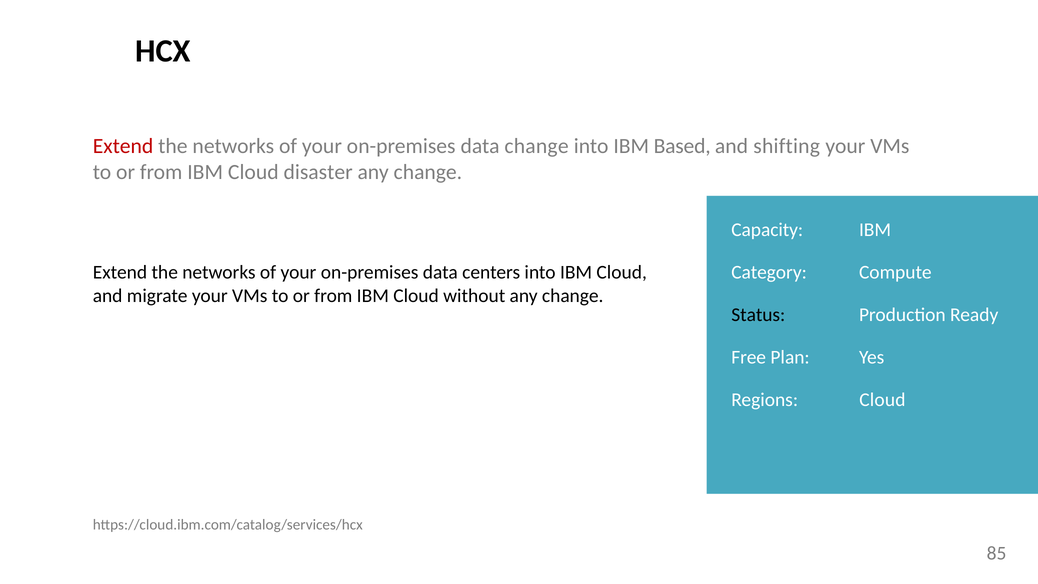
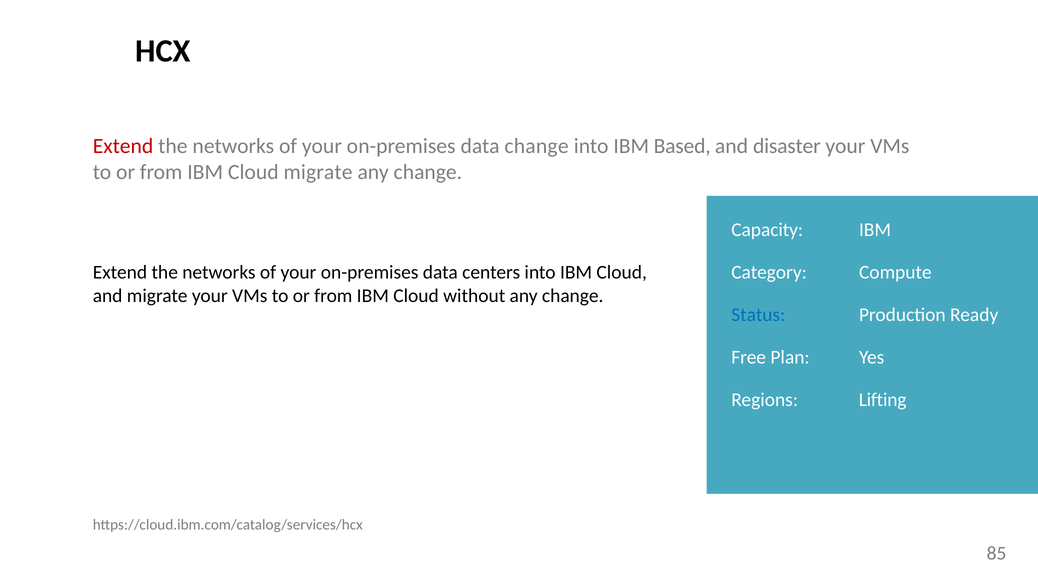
shifting: shifting -> disaster (787, 146)
Cloud disaster: disaster -> migrate (318, 172)
Status colour: black -> blue (758, 315)
Regions Cloud: Cloud -> Lifting (883, 400)
